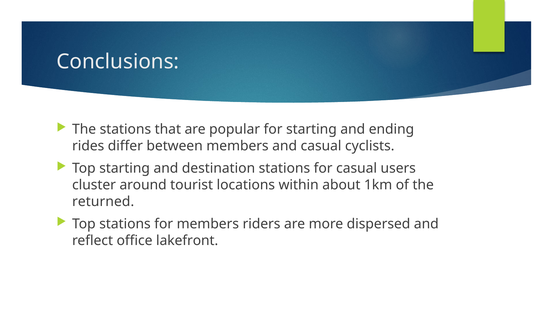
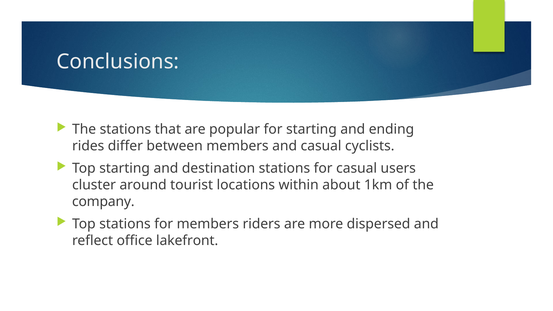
returned: returned -> company (103, 202)
